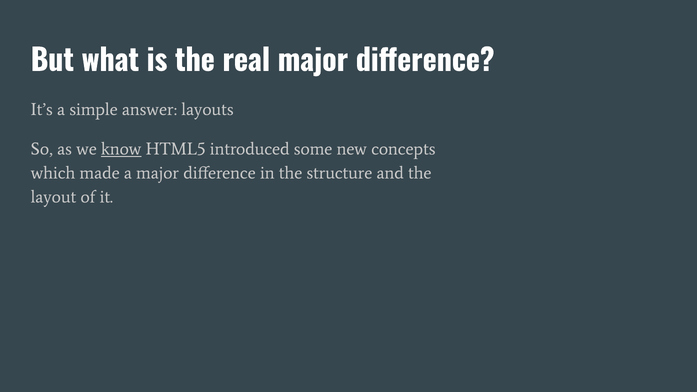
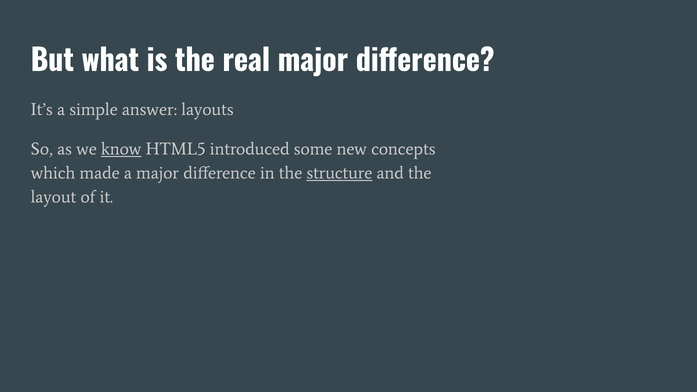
structure underline: none -> present (339, 173)
